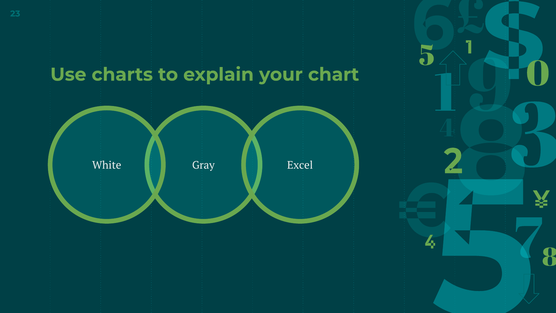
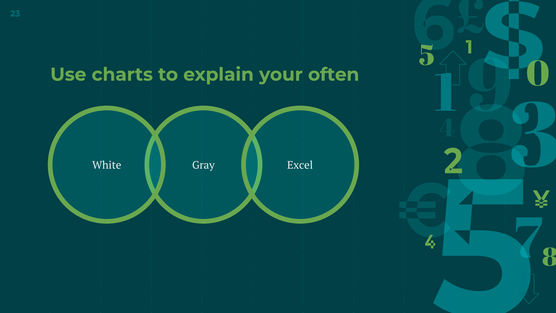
chart: chart -> often (334, 75)
